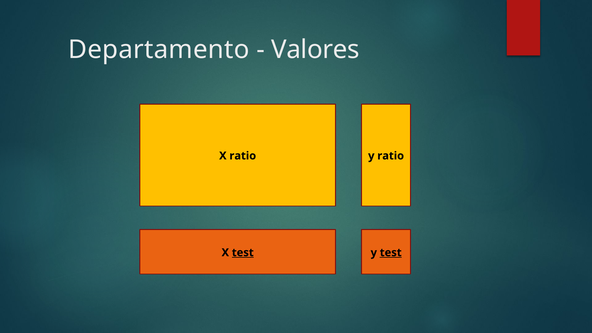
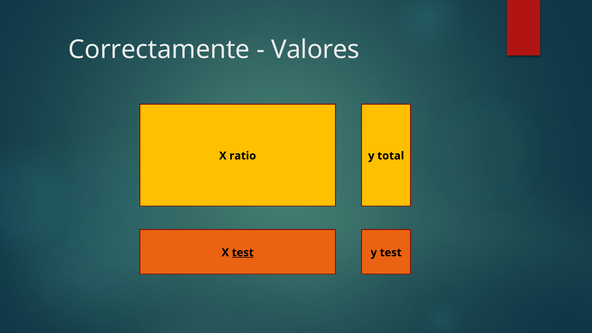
Departamento: Departamento -> Correctamente (159, 50)
y ratio: ratio -> total (391, 156)
test underline: present -> none (391, 253)
